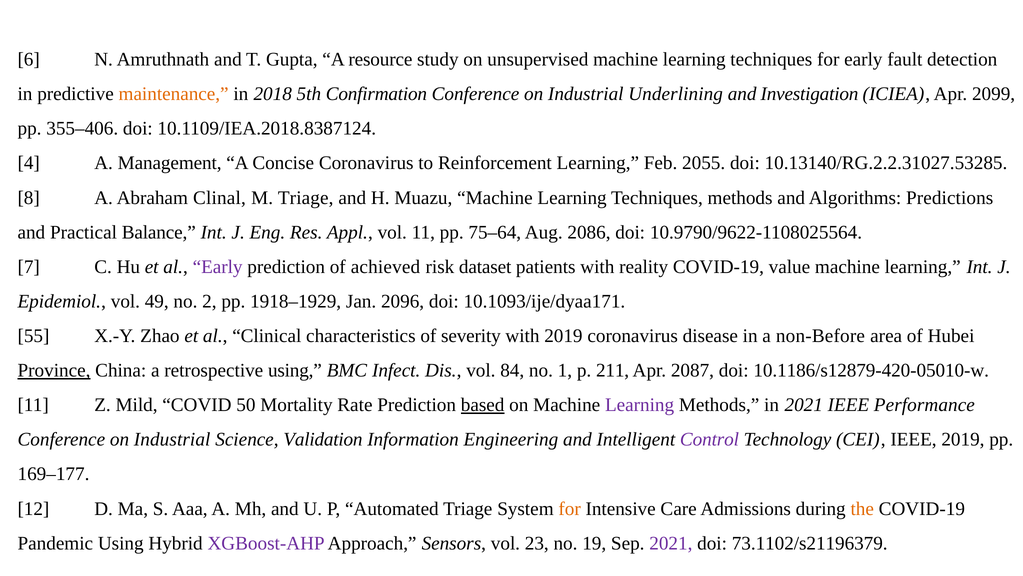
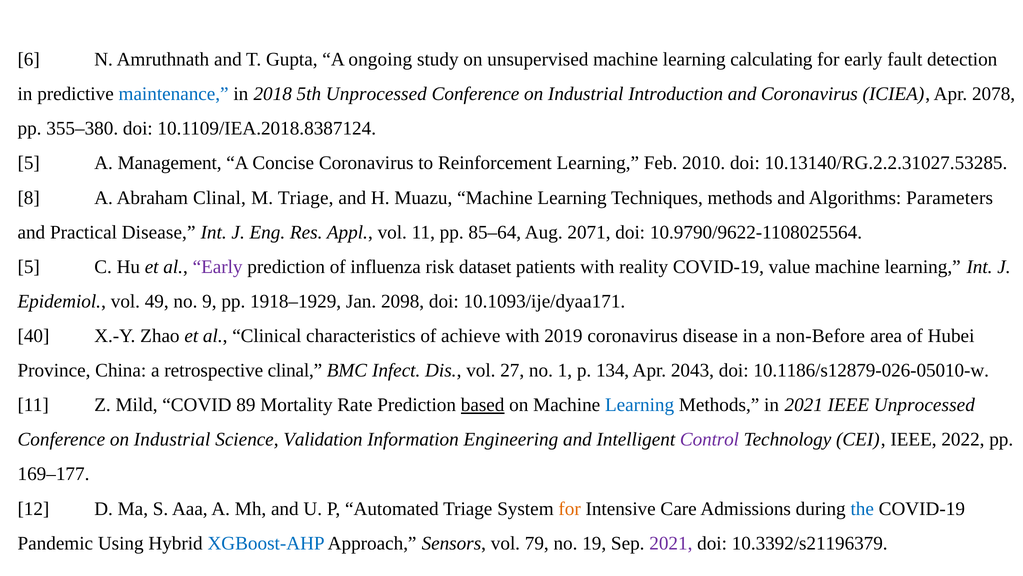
resource: resource -> ongoing (380, 59)
unsupervised machine learning techniques: techniques -> calculating (771, 59)
maintenance colour: orange -> blue (174, 94)
5th Confirmation: Confirmation -> Unprocessed (376, 94)
Underlining: Underlining -> Introduction (676, 94)
and Investigation: Investigation -> Coronavirus (809, 94)
2099: 2099 -> 2078 (994, 94)
355–406: 355–406 -> 355–380 (82, 128)
4: 4 -> 5 (29, 163)
2055: 2055 -> 2010 (704, 163)
Predictions: Predictions -> Parameters (950, 197)
Practical Balance: Balance -> Disease (159, 232)
75–64: 75–64 -> 85–64 (495, 232)
2086: 2086 -> 2071 (589, 232)
7: 7 -> 5 (29, 267)
achieved: achieved -> influenza (386, 267)
2: 2 -> 9 (209, 301)
2096: 2096 -> 2098 (403, 301)
55: 55 -> 40 (34, 336)
severity: severity -> achieve (471, 336)
Province underline: present -> none (54, 370)
retrospective using: using -> clinal (295, 370)
84: 84 -> 27 (512, 370)
211: 211 -> 134 (613, 370)
2087: 2087 -> 2043 (692, 370)
10.1186/s12879-420-05010-w: 10.1186/s12879-420-05010-w -> 10.1186/s12879-026-05010-w (871, 370)
50: 50 -> 89 (246, 405)
Learning colour: purple -> blue (640, 405)
IEEE Performance: Performance -> Unprocessed (924, 405)
IEEE 2019: 2019 -> 2022 (963, 439)
the colour: orange -> blue (862, 508)
XGBoost-AHP colour: purple -> blue (266, 543)
23: 23 -> 79 (537, 543)
73.1102/s21196379: 73.1102/s21196379 -> 10.3392/s21196379 (810, 543)
